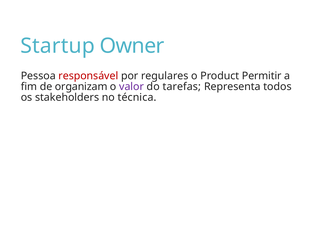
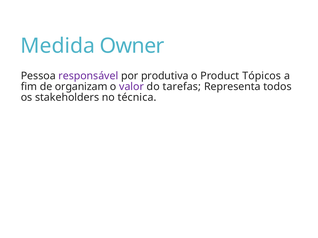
Startup: Startup -> Medida (58, 46)
responsável colour: red -> purple (88, 76)
regulares: regulares -> produtiva (165, 76)
Permitir: Permitir -> Tópicos (262, 76)
